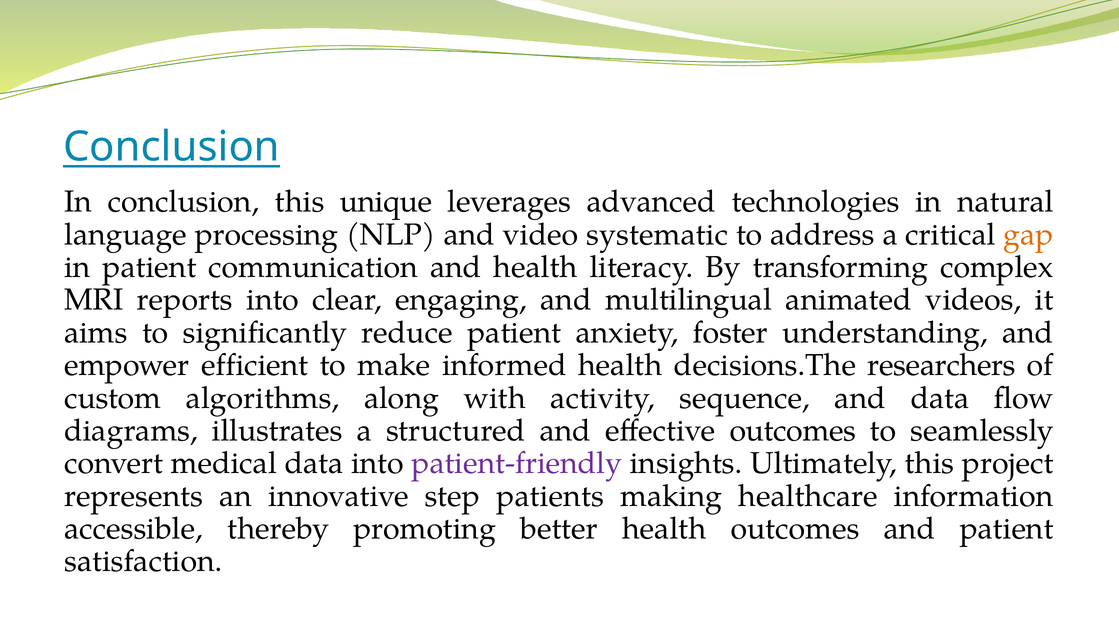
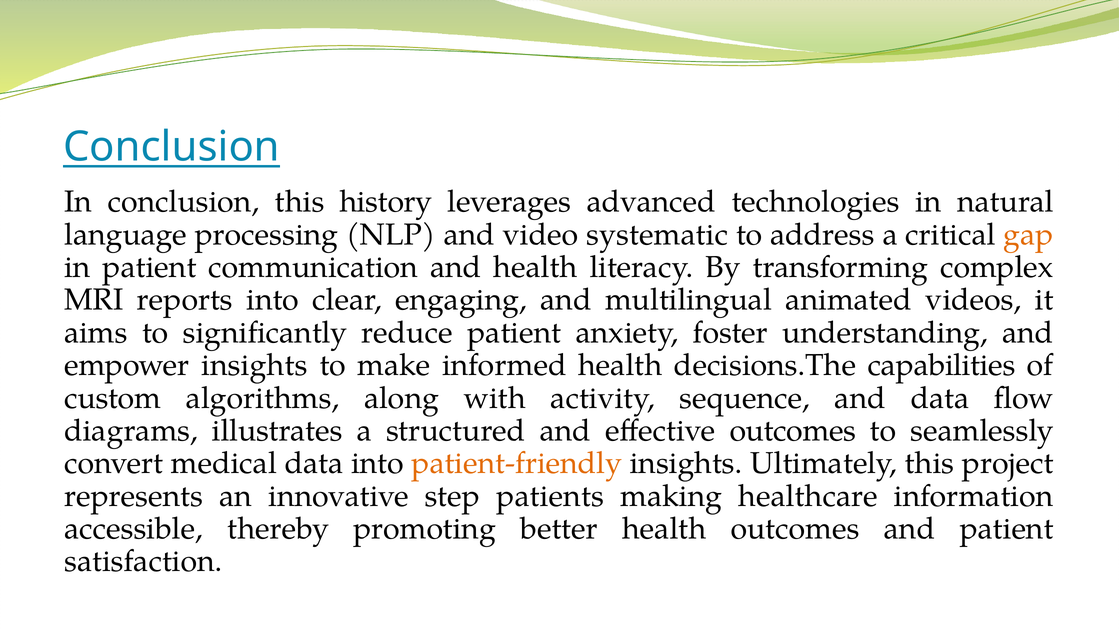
unique: unique -> history (386, 202)
empower efficient: efficient -> insights (254, 366)
researchers: researchers -> capabilities (942, 366)
patient-friendly colour: purple -> orange (517, 464)
